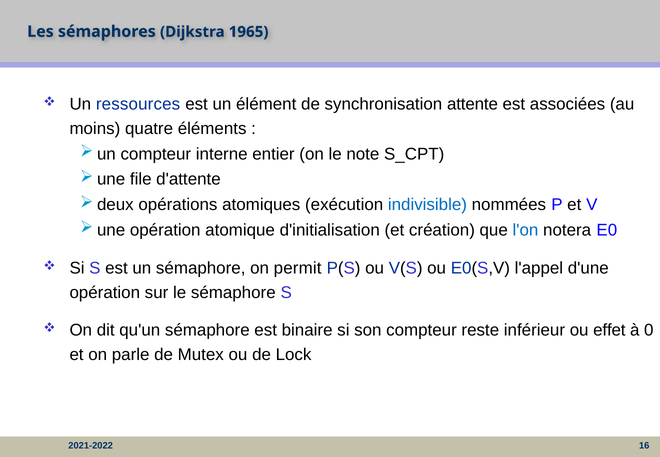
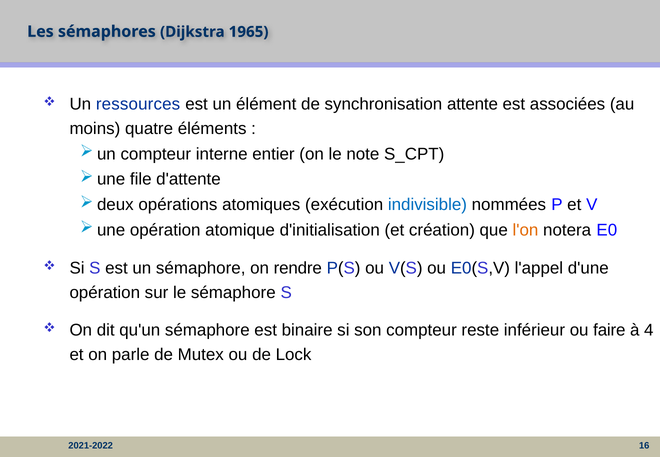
l'on colour: blue -> orange (525, 230)
permit: permit -> rendre (298, 268)
effet: effet -> faire (609, 330)
0: 0 -> 4 (649, 330)
